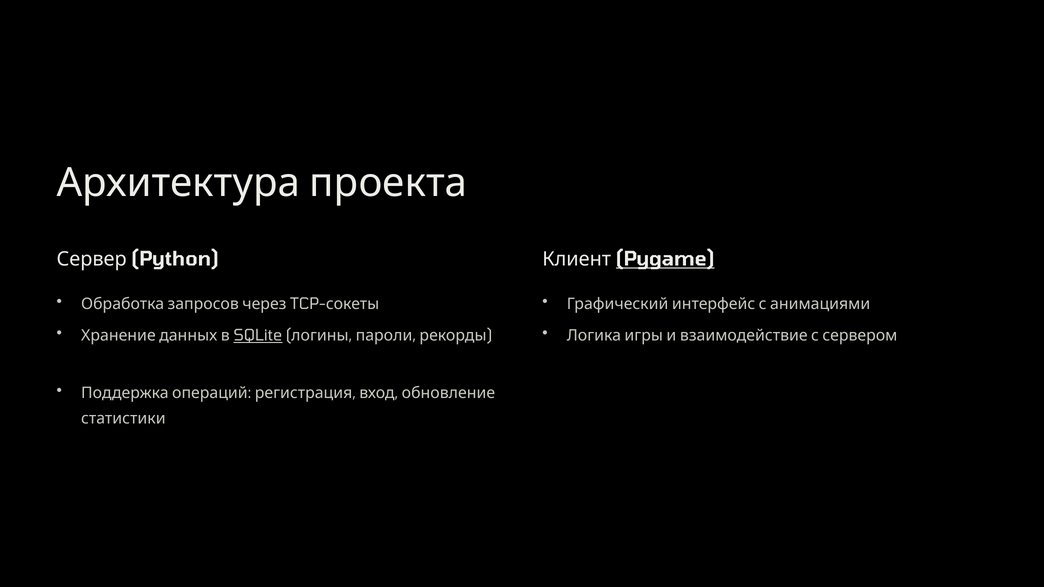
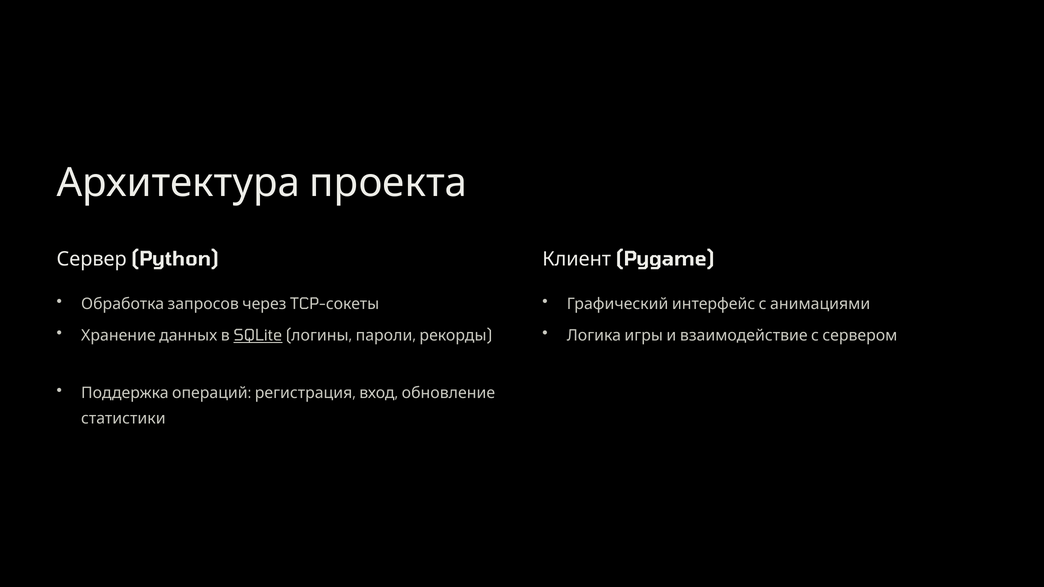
Pygame underline: present -> none (665, 260)
